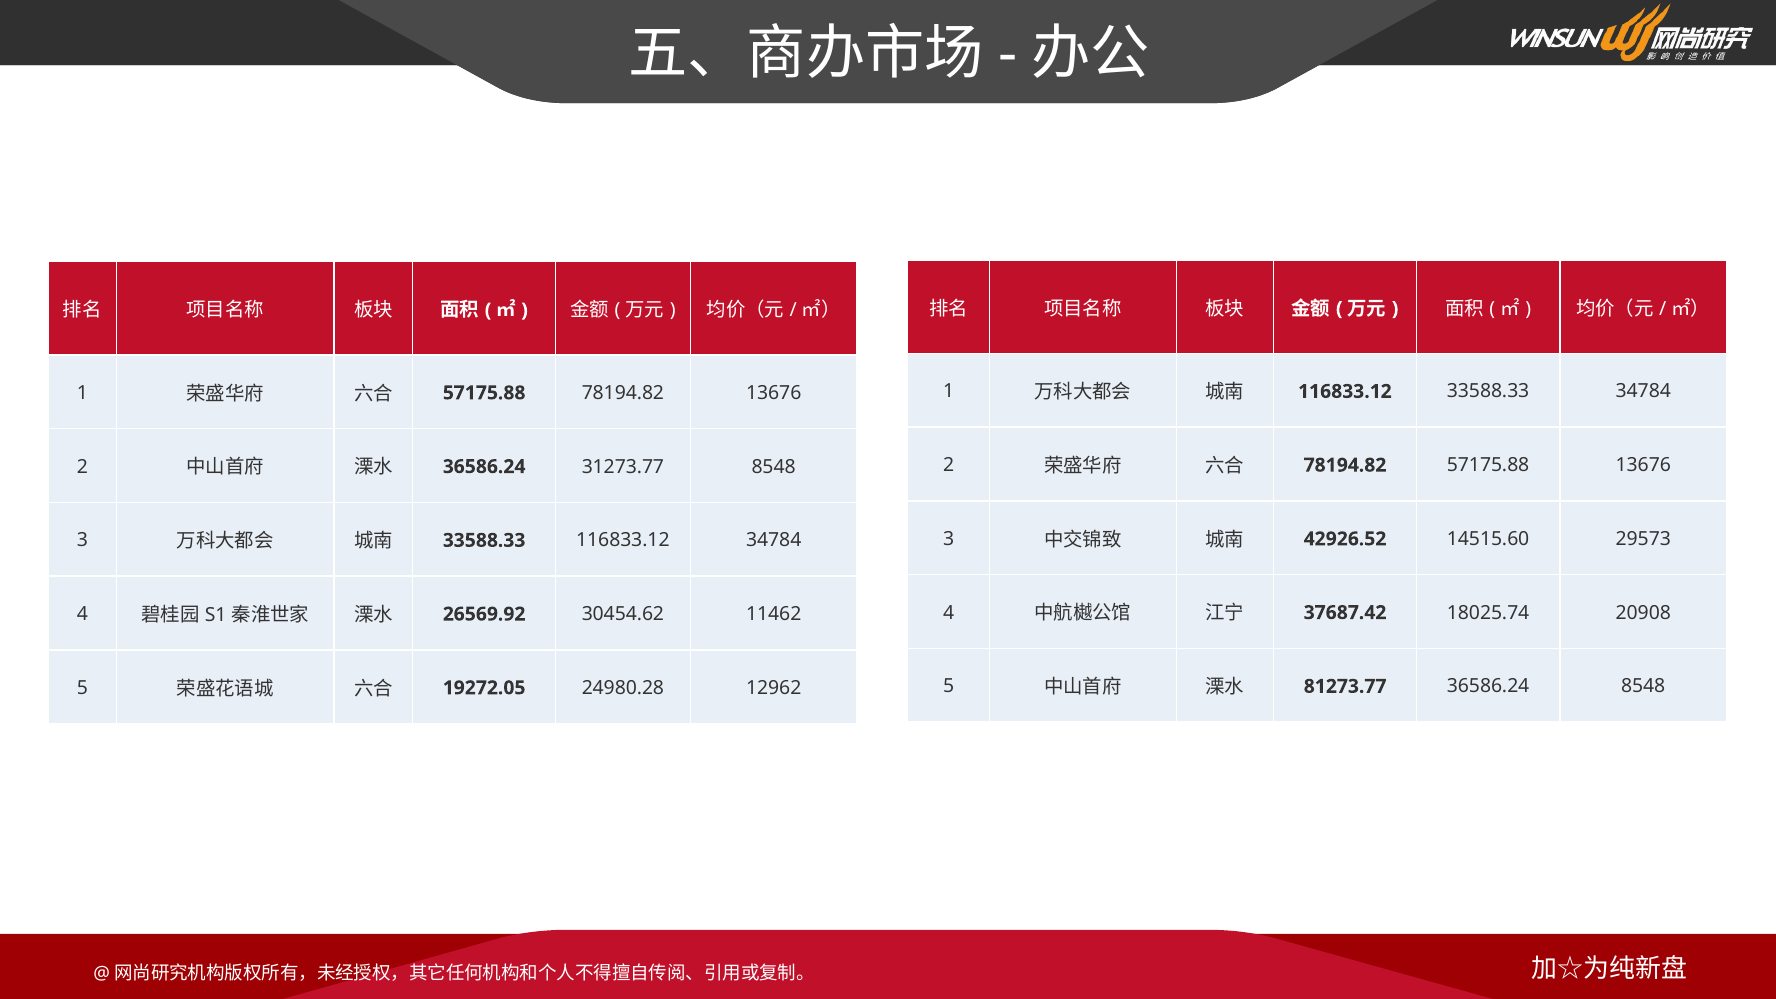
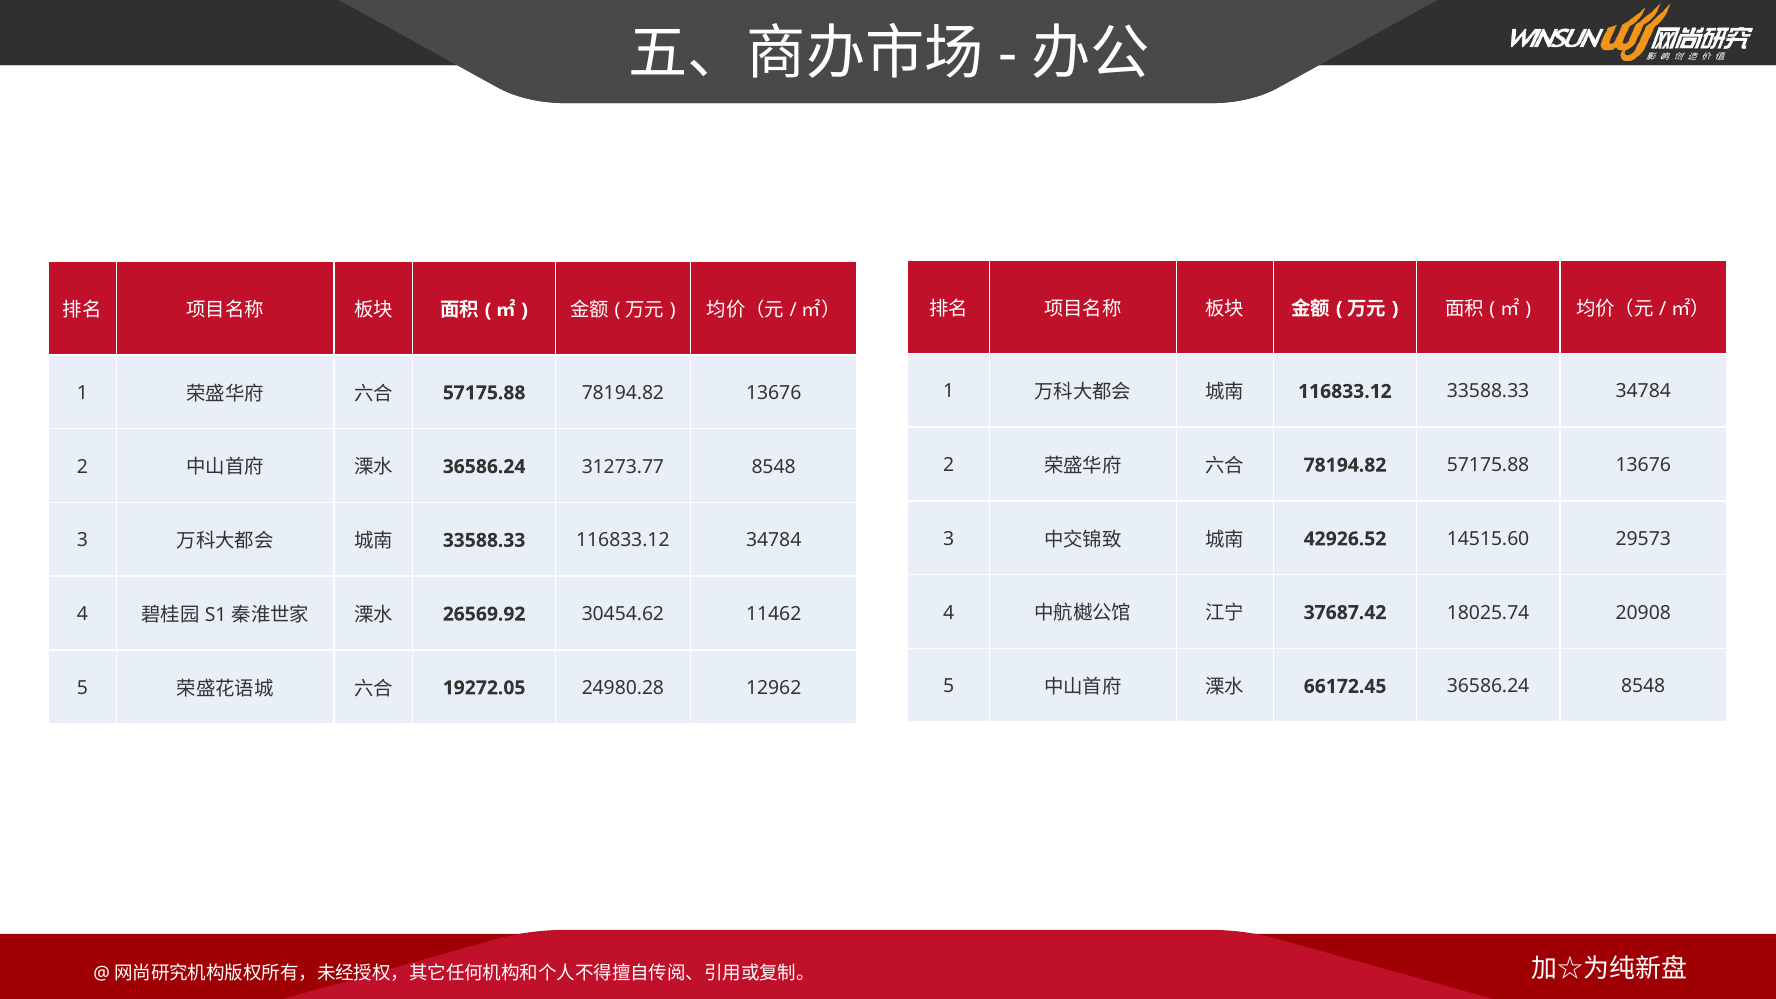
81273.77: 81273.77 -> 66172.45 (1345, 686)
